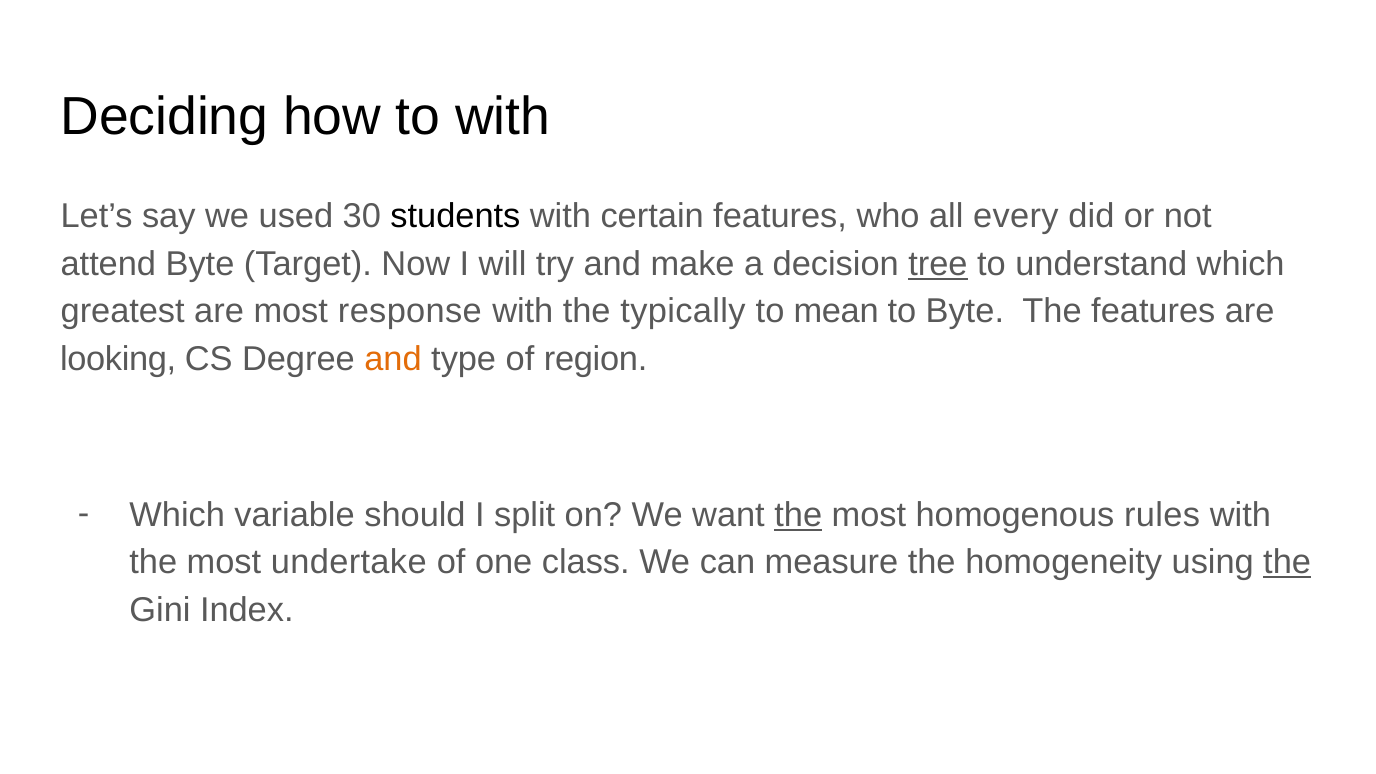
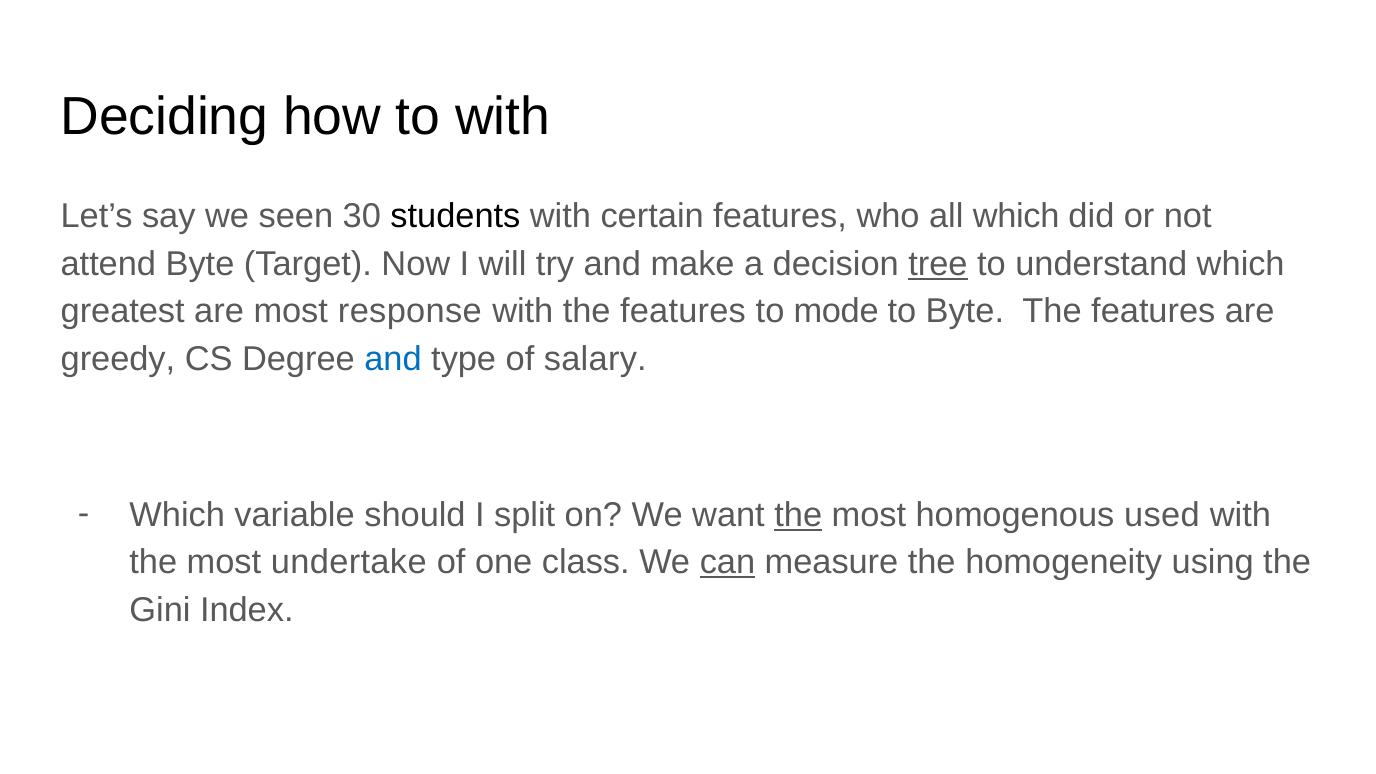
used: used -> seen (296, 216)
all every: every -> which (1016, 216)
with the typically: typically -> features (683, 311)
mean: mean -> mode (836, 311)
looking: looking -> greedy (118, 359)
and colour: orange -> blue (393, 359)
region: region -> salary (595, 359)
rules: rules -> used (1162, 515)
can underline: none -> present (727, 562)
the underline: present -> none (1287, 562)
